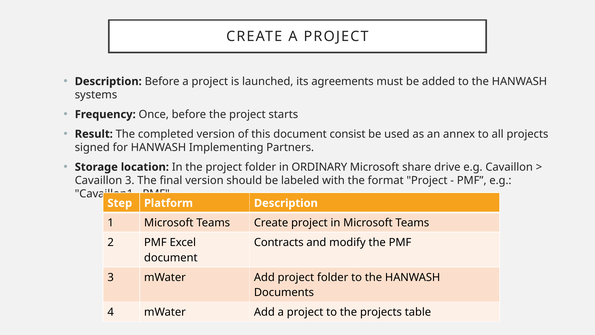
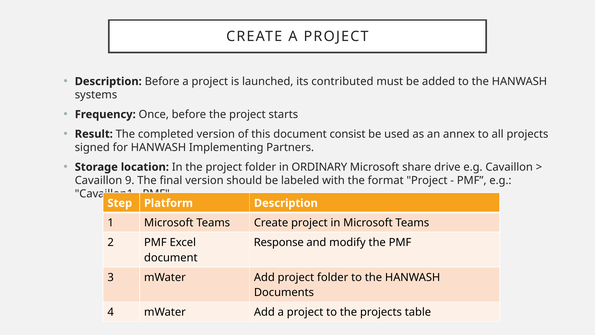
agreements: agreements -> contributed (342, 81)
Cavaillon 3: 3 -> 9 (130, 180)
Contracts: Contracts -> Response (279, 242)
